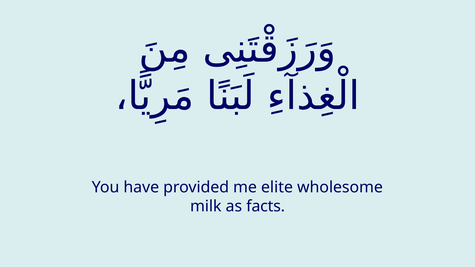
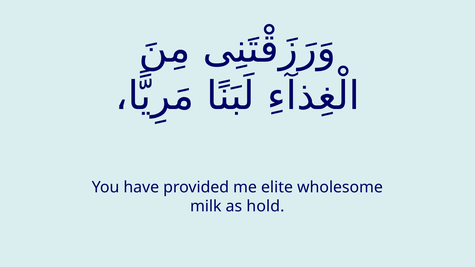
facts: facts -> hold (265, 207)
